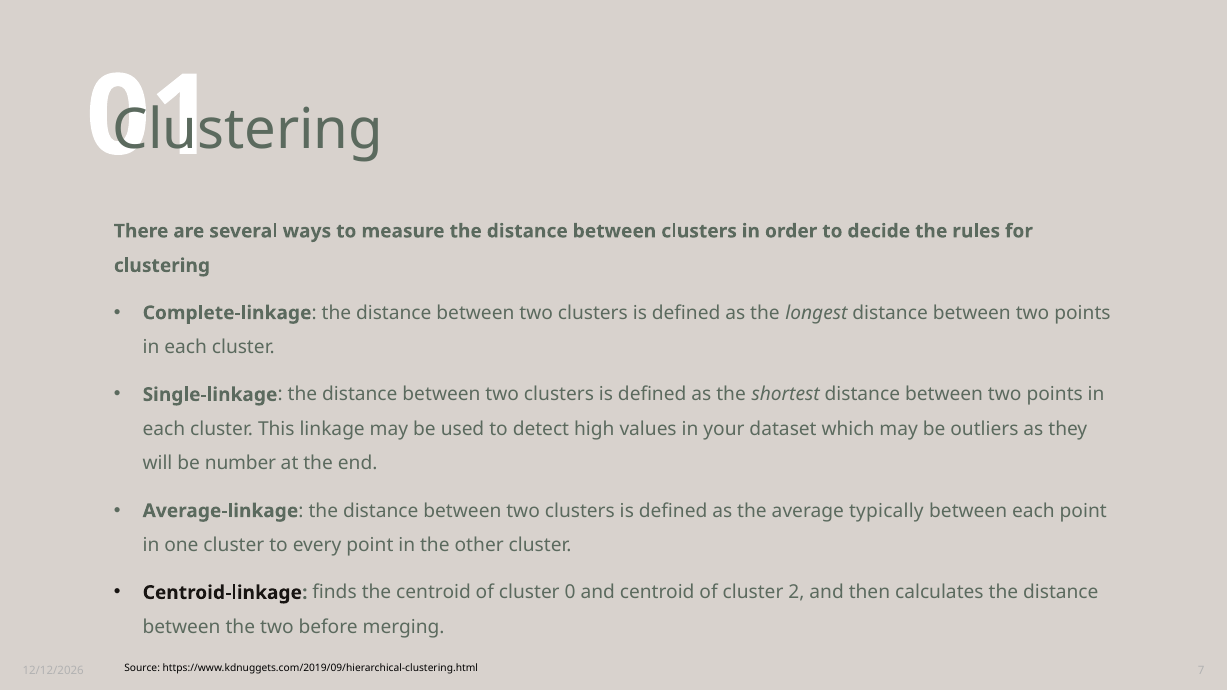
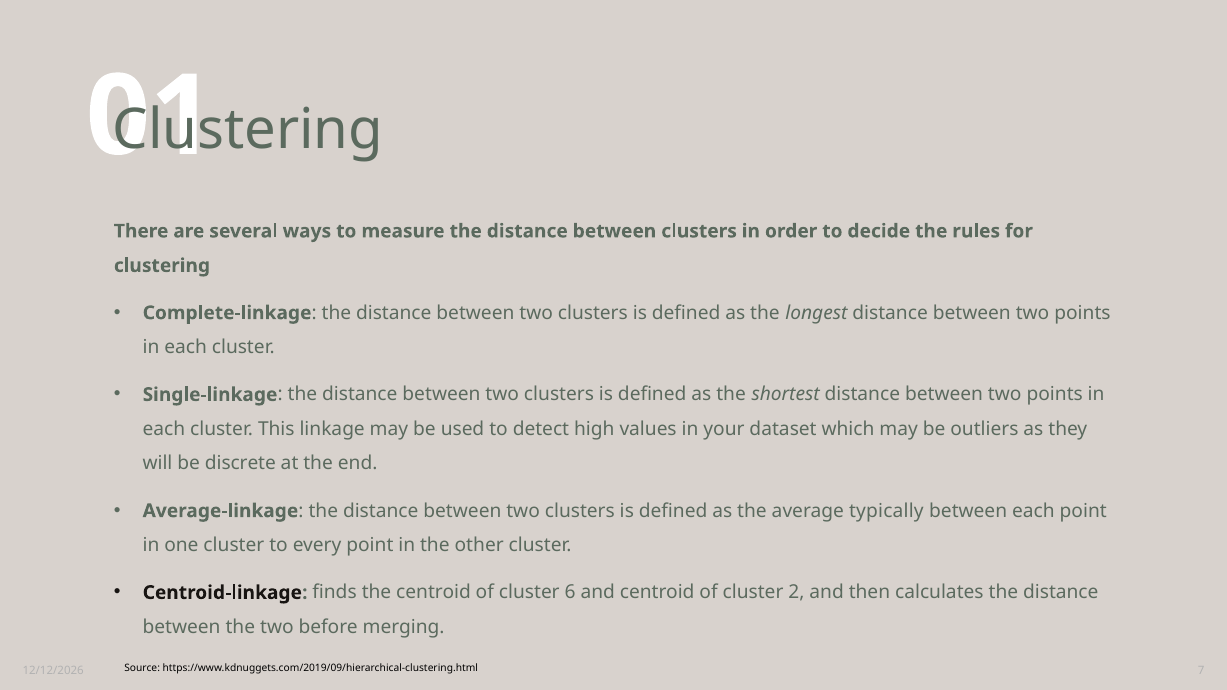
number: number -> discrete (240, 464)
0: 0 -> 6 (570, 593)
